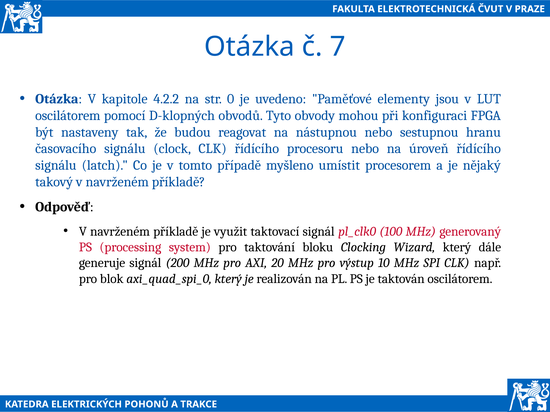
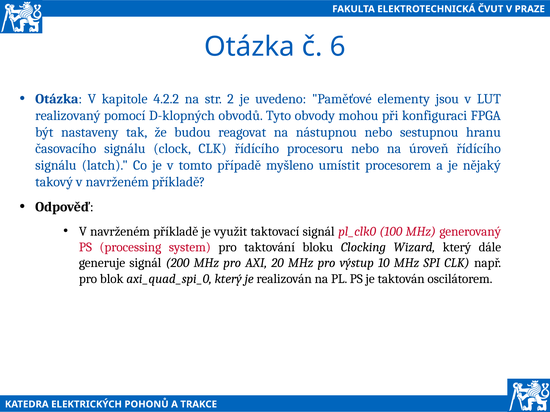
7: 7 -> 6 (338, 47)
0: 0 -> 2 (230, 99)
oscilátorem: oscilátorem -> realizovaný (68, 116)
